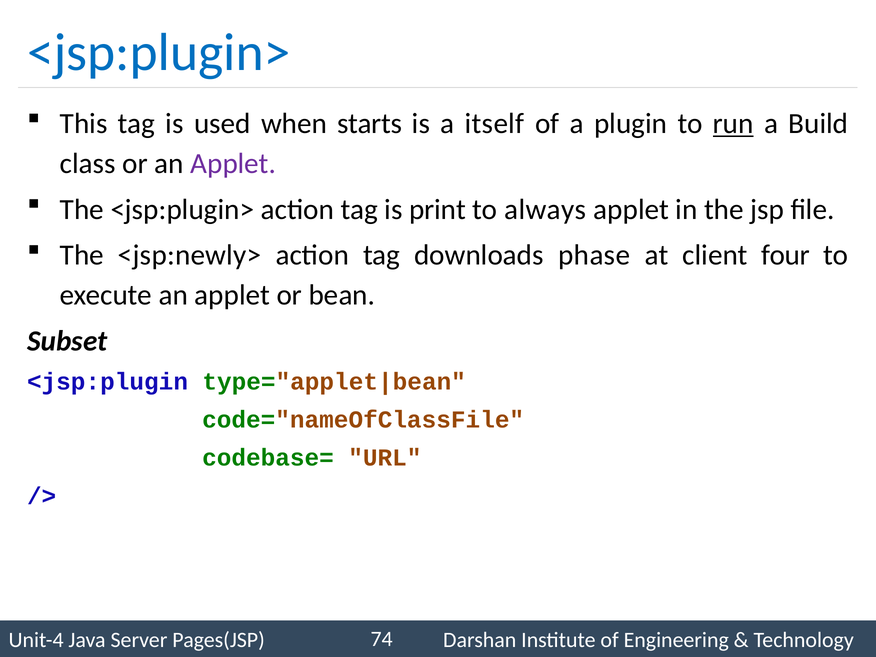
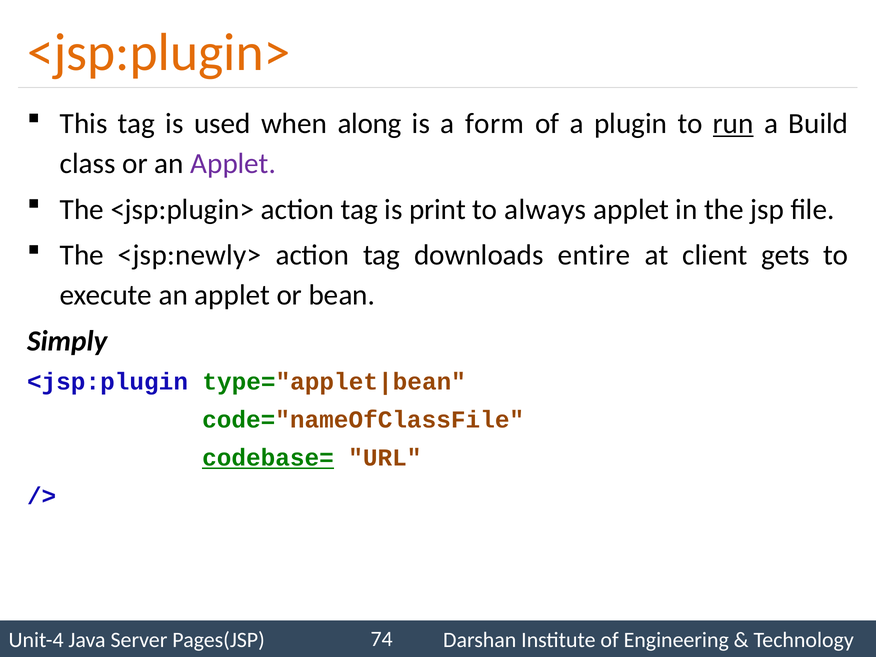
<jsp:plugin> colour: blue -> orange (159, 53)
starts: starts -> along (370, 124)
itself: itself -> form (495, 124)
phase: phase -> entire (594, 255)
four: four -> gets (786, 255)
Subset: Subset -> Simply (67, 341)
codebase= underline: none -> present (268, 458)
